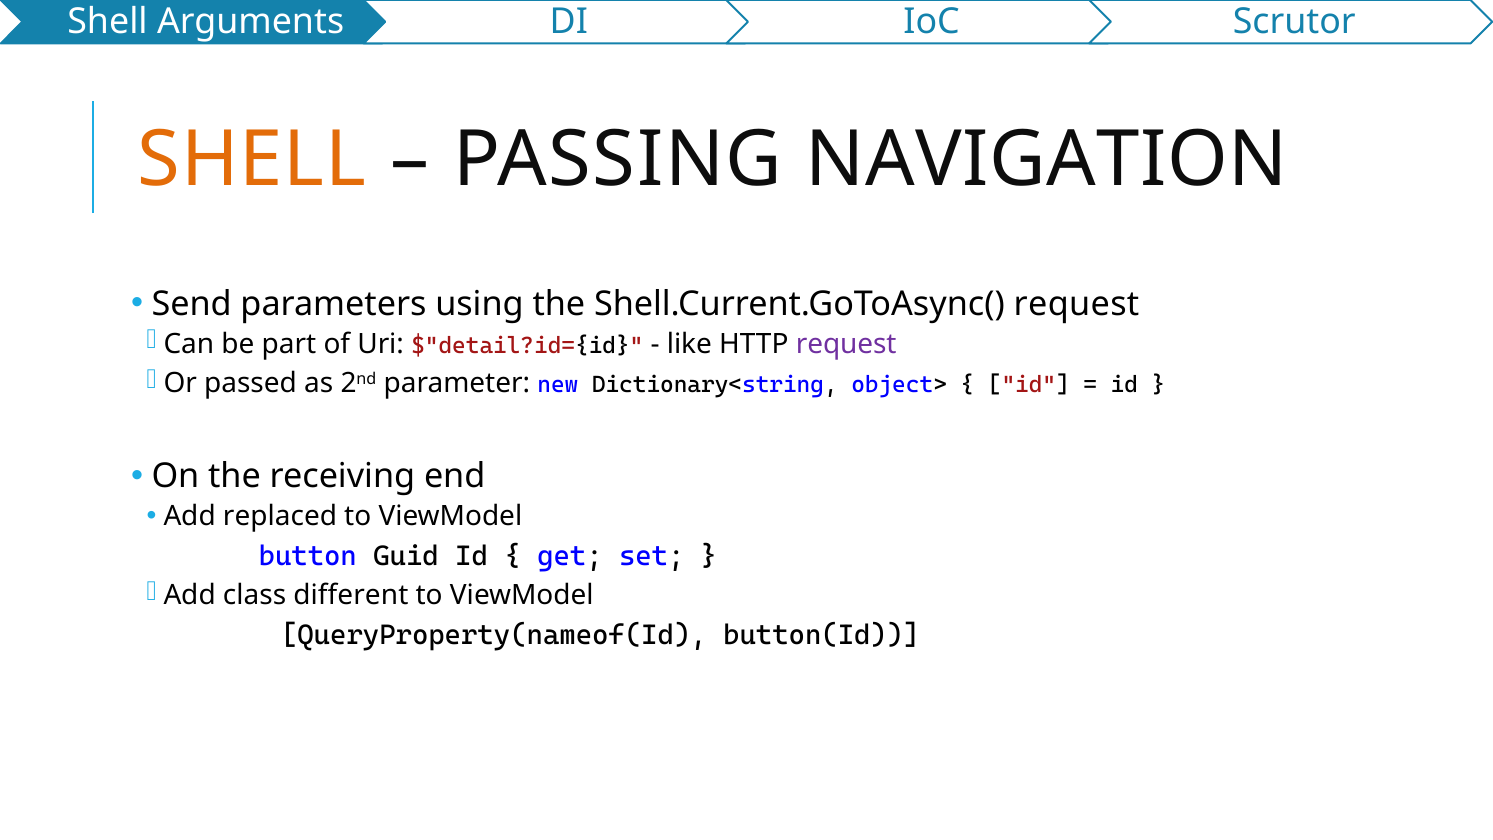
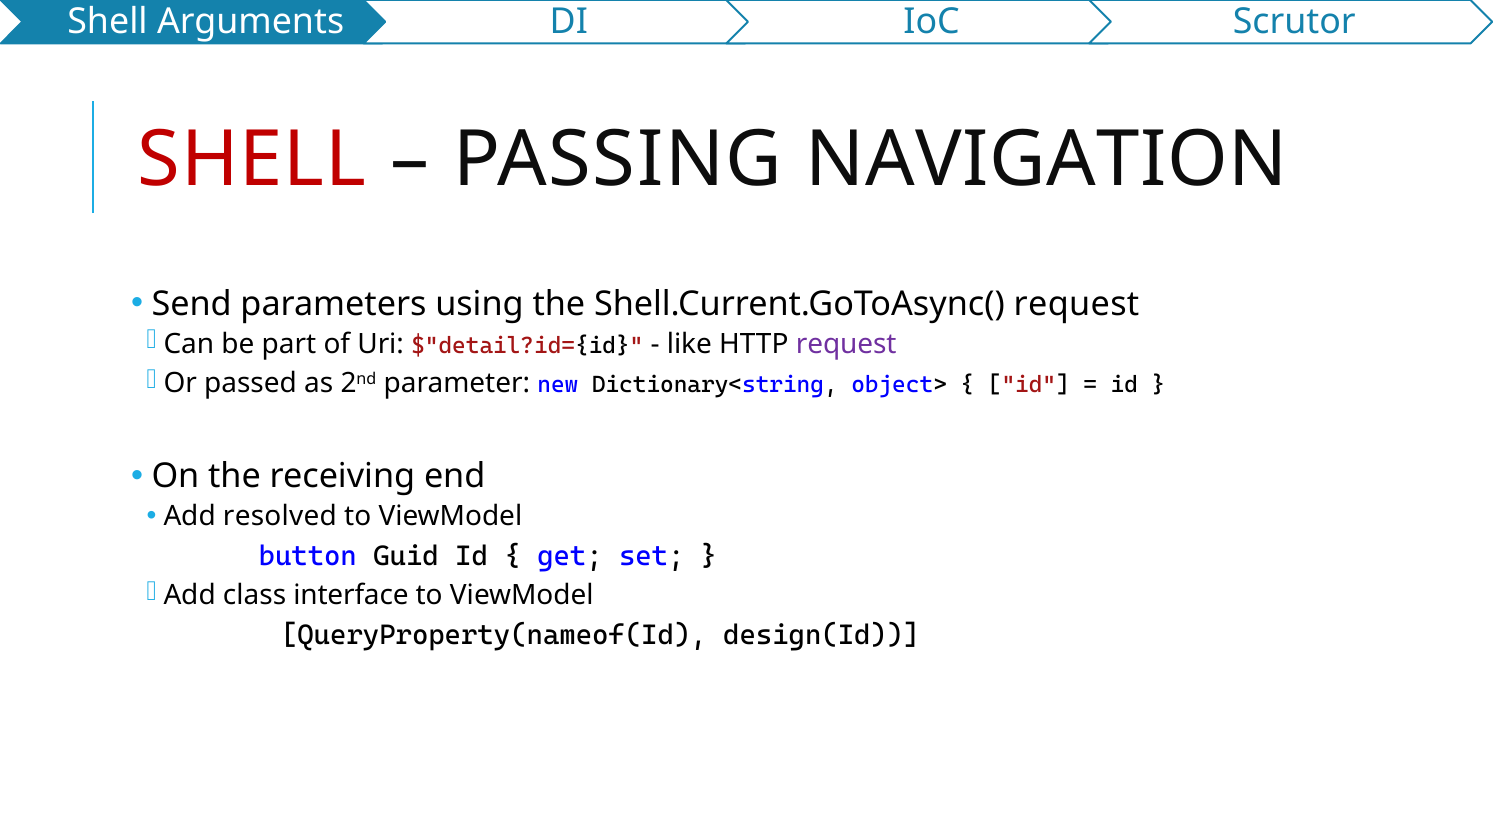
SHELL colour: orange -> red (252, 160)
replaced: replaced -> resolved (280, 516)
different: different -> interface (351, 595)
button(Id: button(Id -> design(Id (821, 635)
